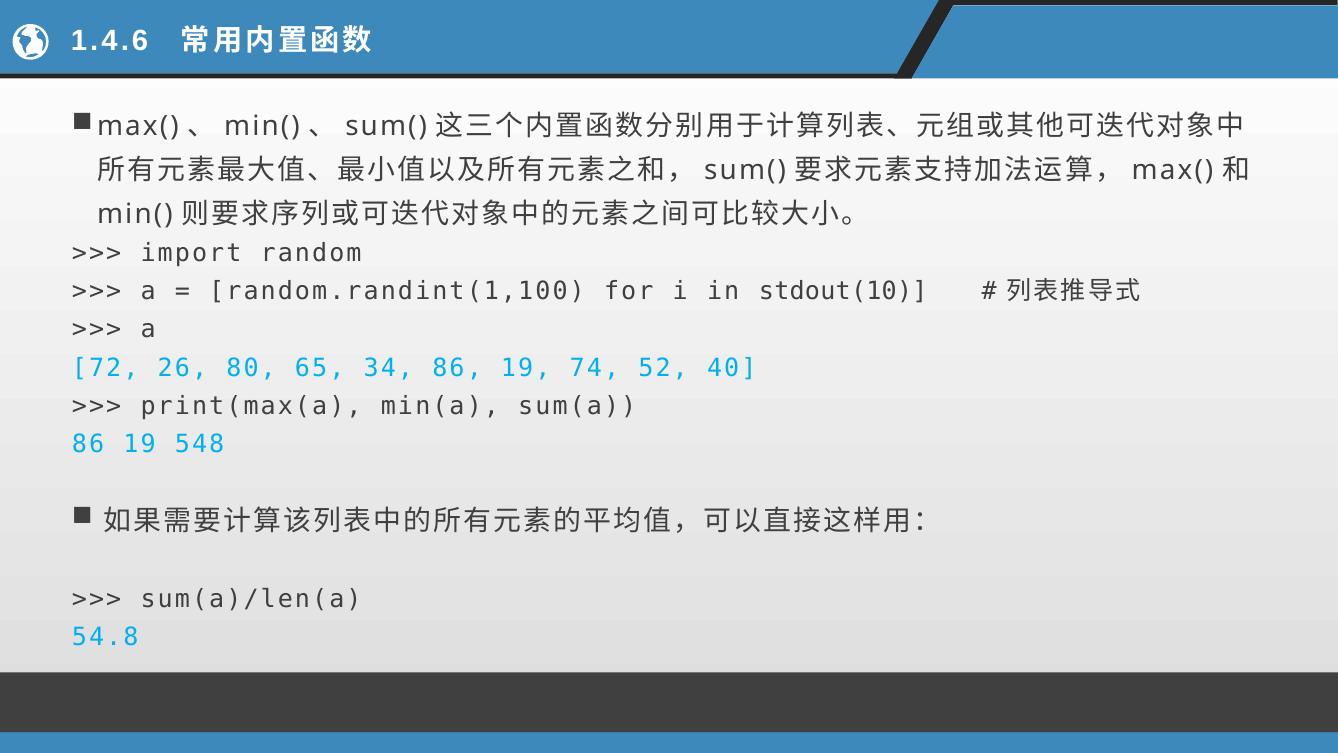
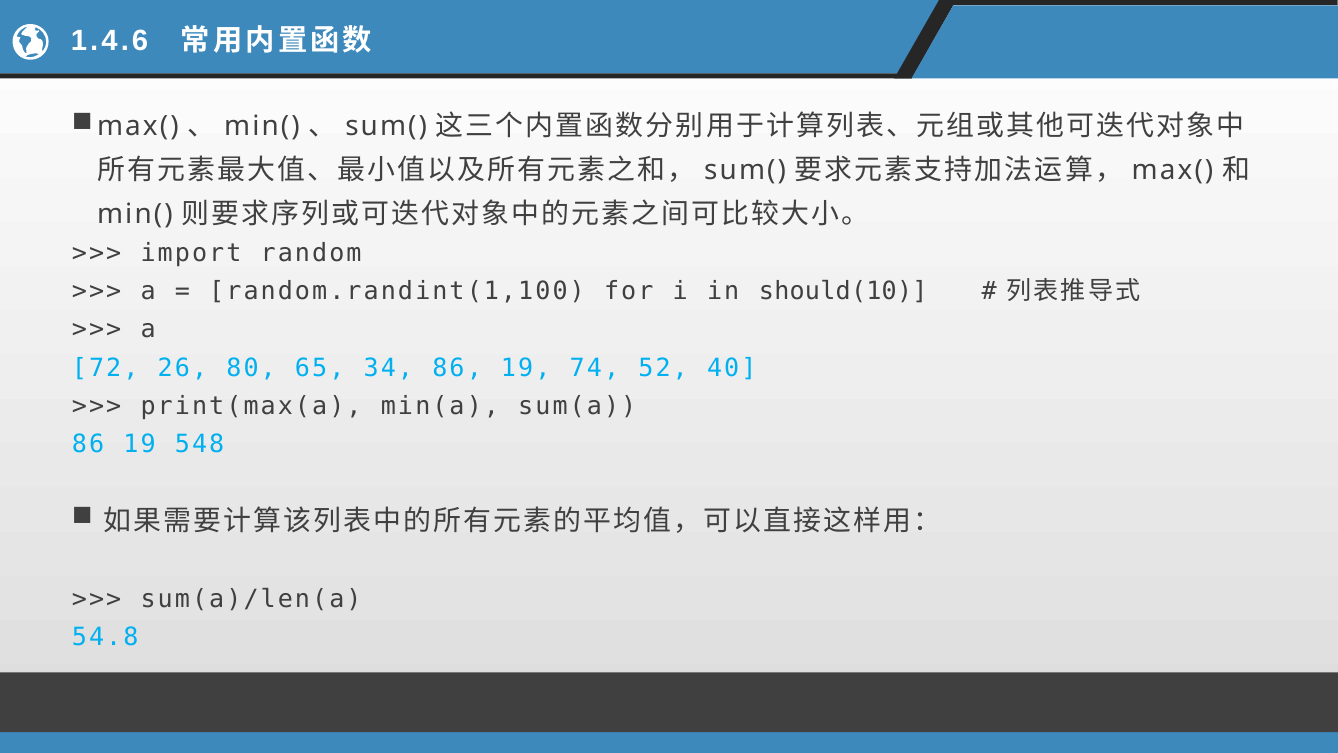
stdout(10: stdout(10 -> should(10 (843, 291)
